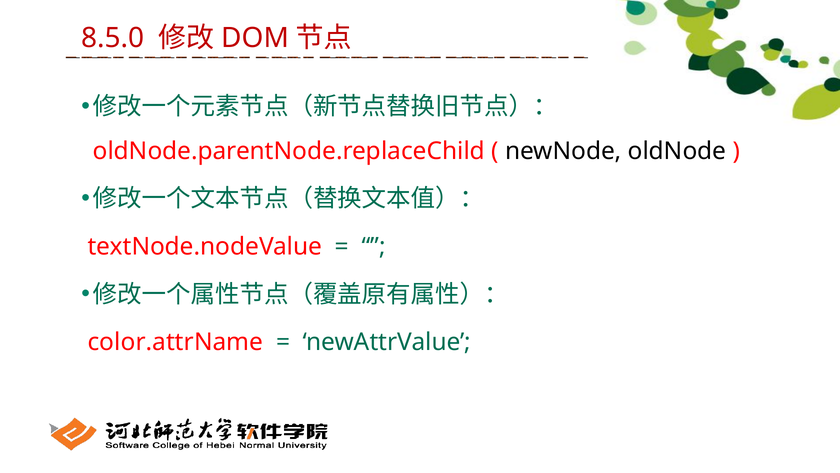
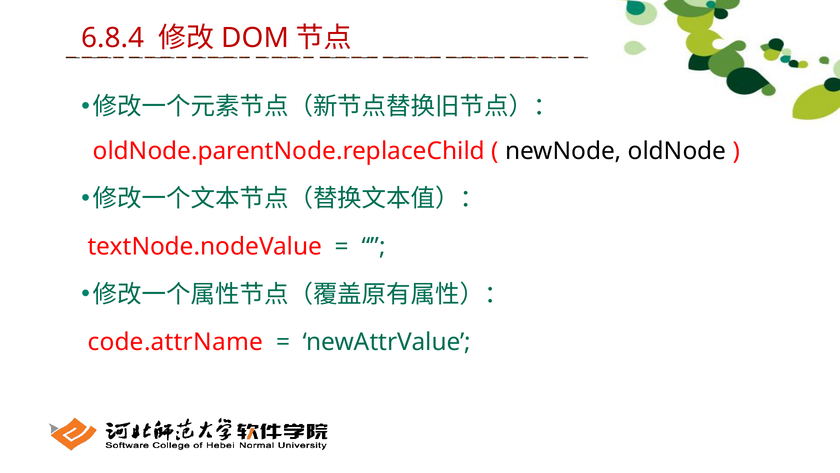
8.5.0: 8.5.0 -> 6.8.4 (113, 38)
color.attrName: color.attrName -> code.attrName (175, 342)
